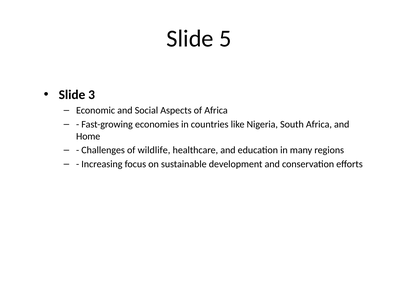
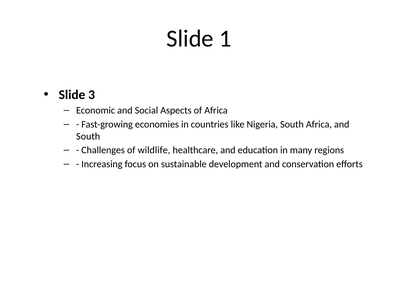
5: 5 -> 1 (225, 39)
Home: Home -> South (88, 136)
